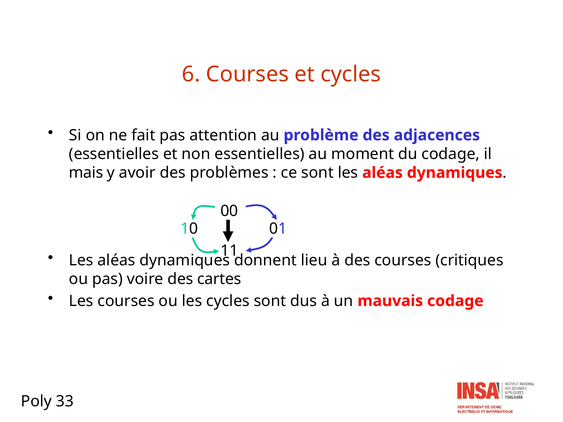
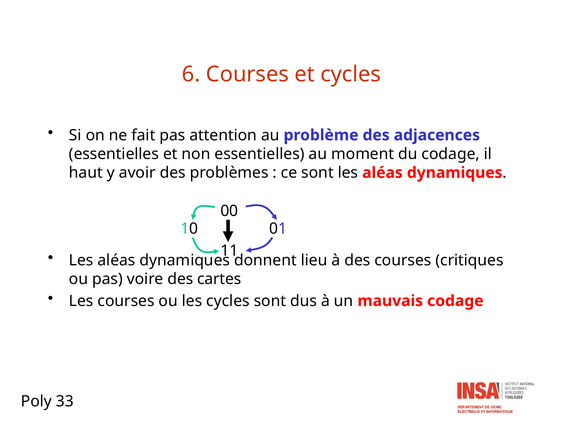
mais: mais -> haut (86, 173)
